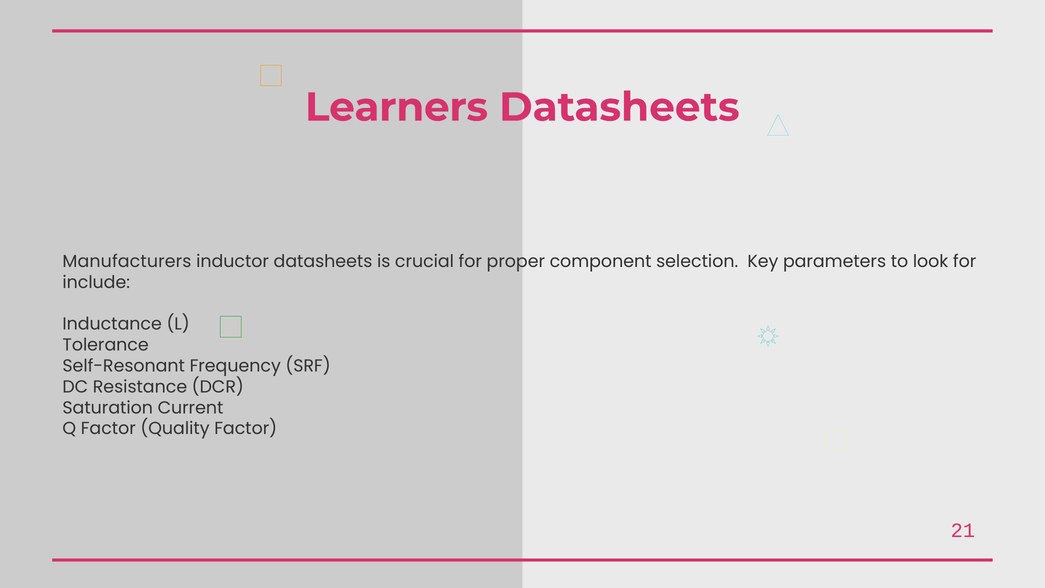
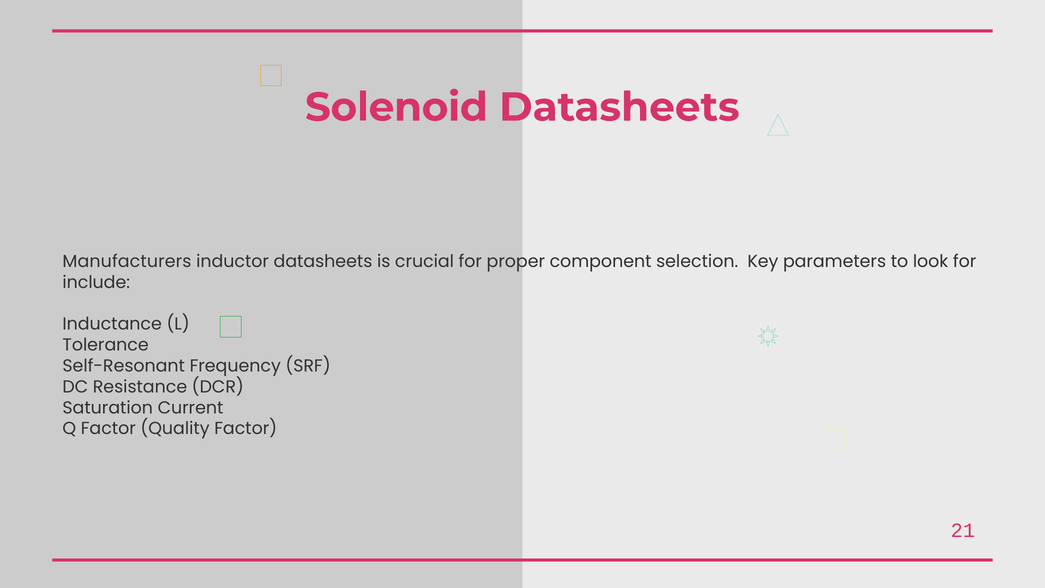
Learners: Learners -> Solenoid (396, 107)
